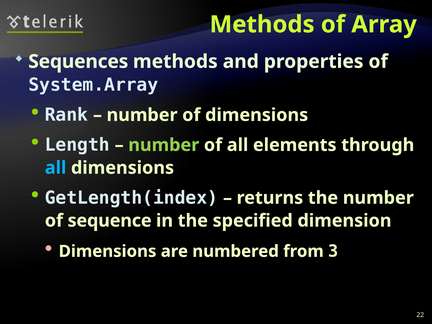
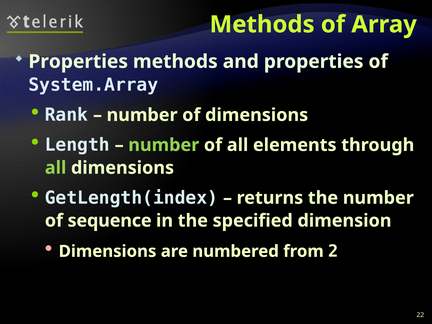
Sequences: Sequences -> Properties (78, 62)
all colour: light blue -> light green (56, 168)
3: 3 -> 2 (333, 251)
